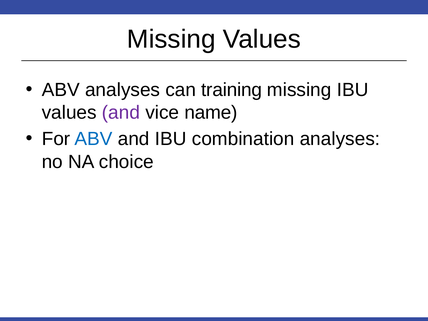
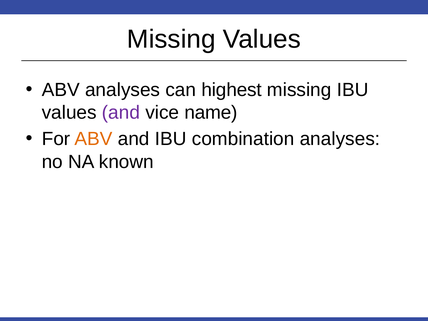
training: training -> highest (232, 90)
ABV colour: blue -> orange (93, 139)
choice: choice -> known (126, 162)
